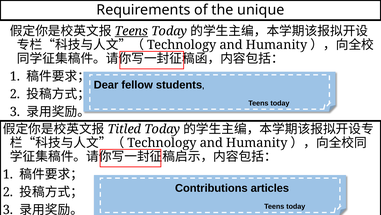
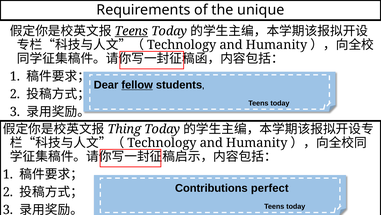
fellow underline: none -> present (137, 85)
Titled: Titled -> Thing (124, 129)
articles: articles -> perfect (270, 188)
